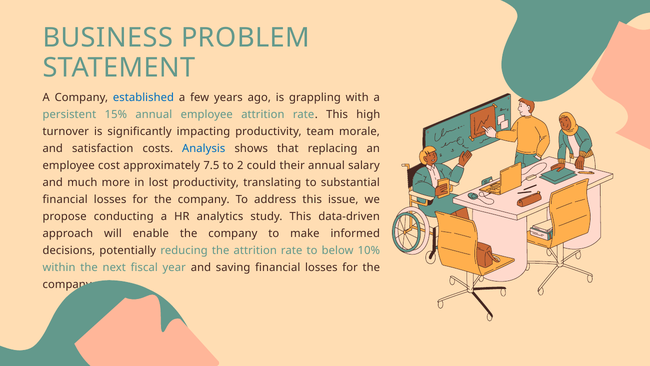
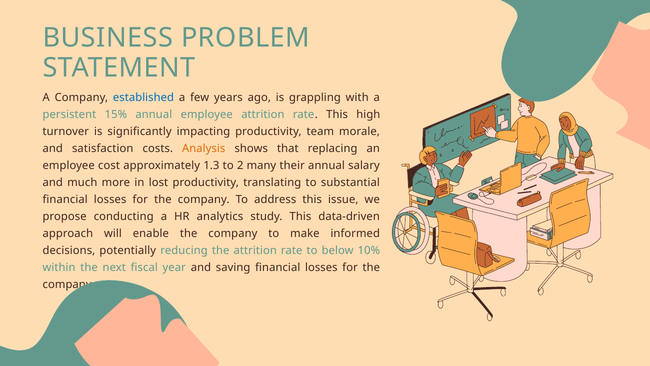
Analysis colour: blue -> orange (204, 148)
7.5: 7.5 -> 1.3 (211, 165)
could: could -> many (261, 165)
